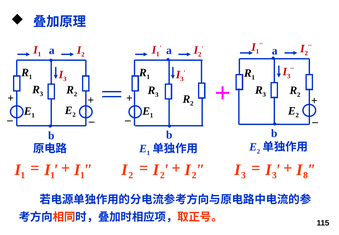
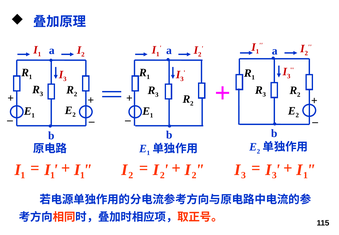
8: 8 -> 1 (306, 175)
